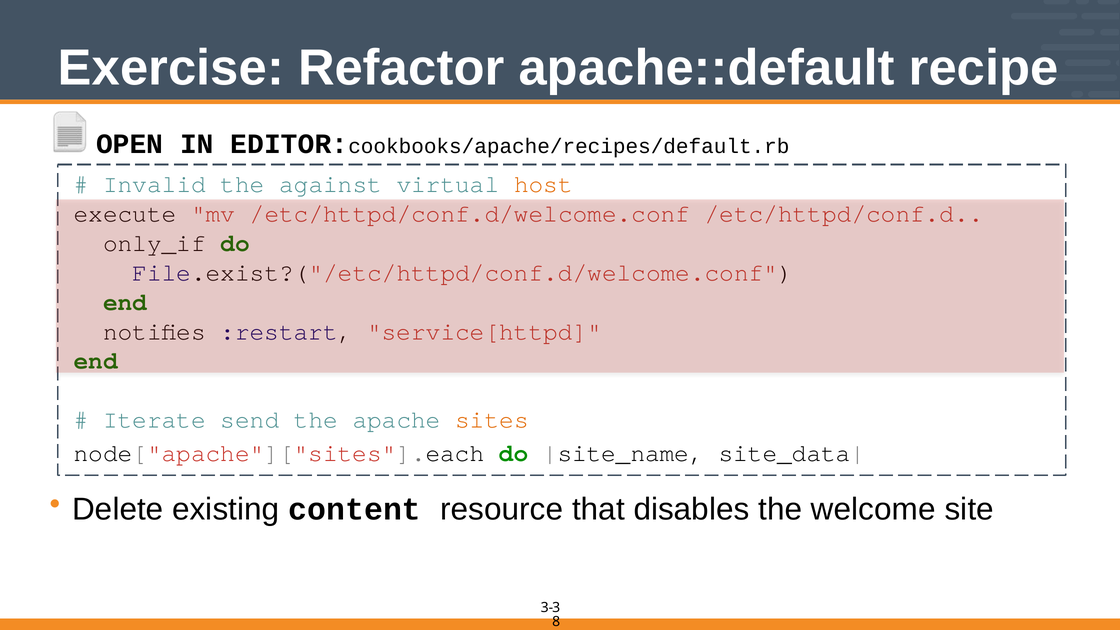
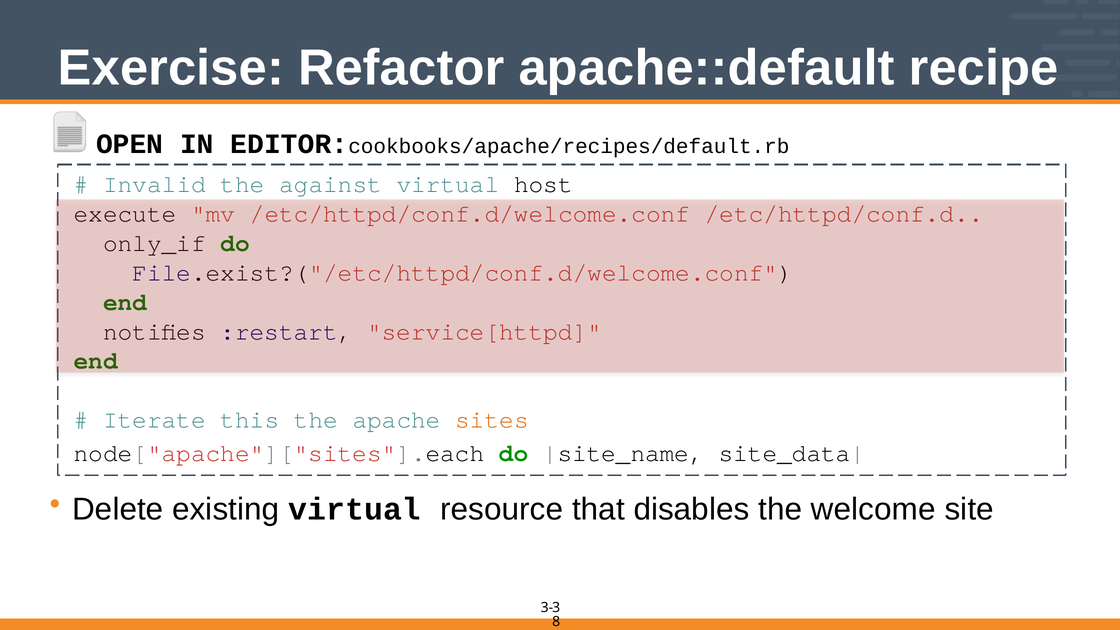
host colour: orange -> black (543, 184)
send: send -> this (250, 420)
existing content: content -> virtual (355, 509)
